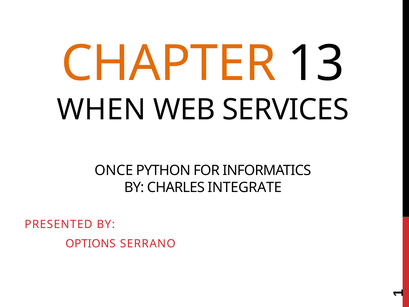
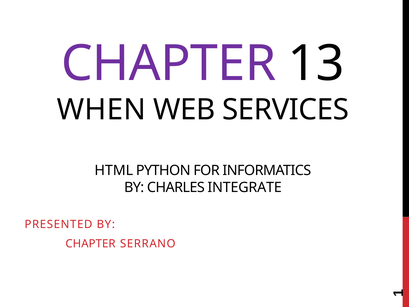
CHAPTER colour: orange -> purple (169, 63)
ONCE: ONCE -> HTML (114, 170)
OPTIONS: OPTIONS -> CHAPTER (90, 244)
